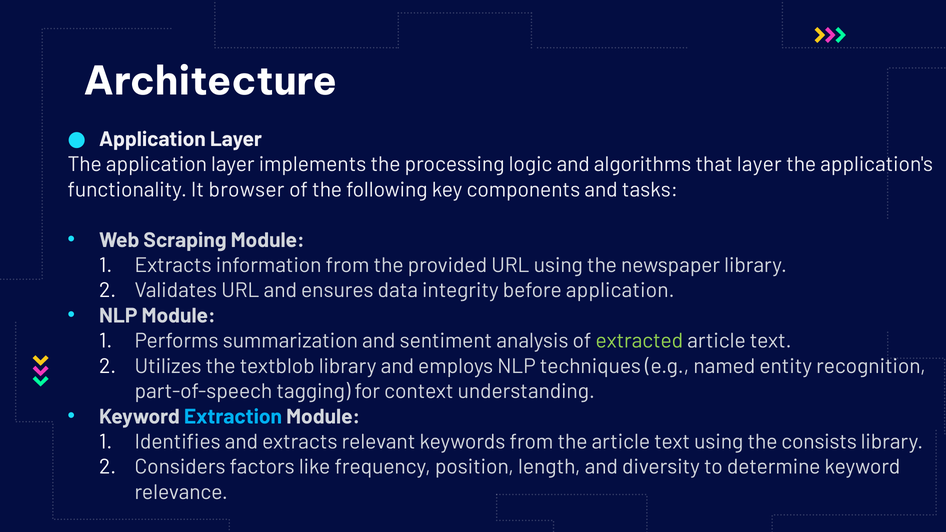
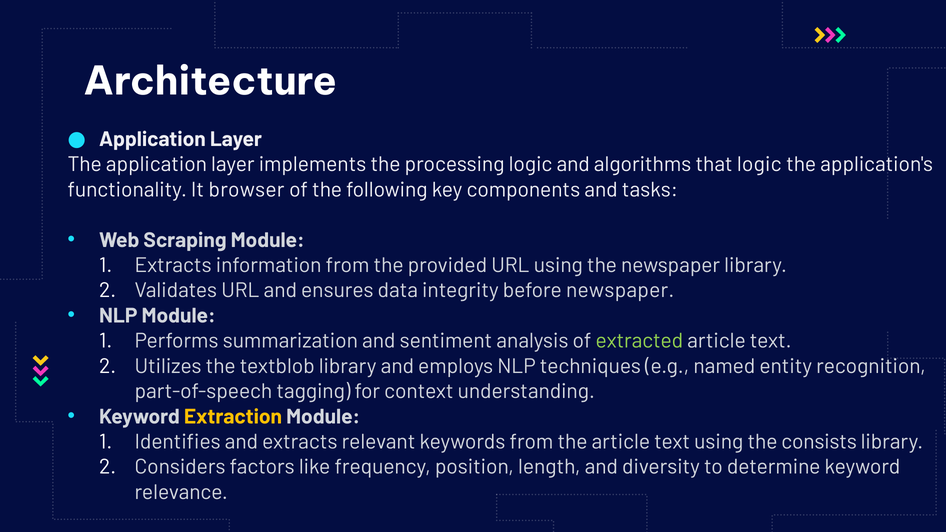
that layer: layer -> logic (759, 165)
before application: application -> newspaper (620, 291)
Extraction colour: light blue -> yellow (233, 417)
